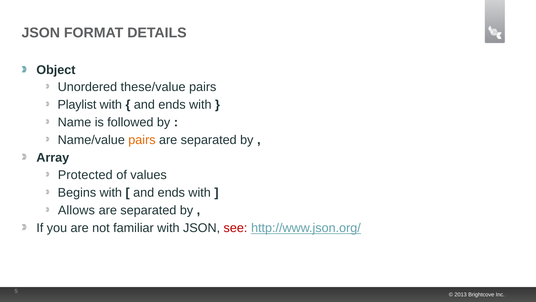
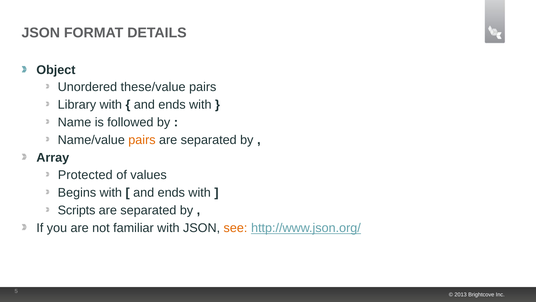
Playlist: Playlist -> Library (77, 105)
Allows: Allows -> Scripts (77, 210)
see colour: red -> orange (235, 228)
